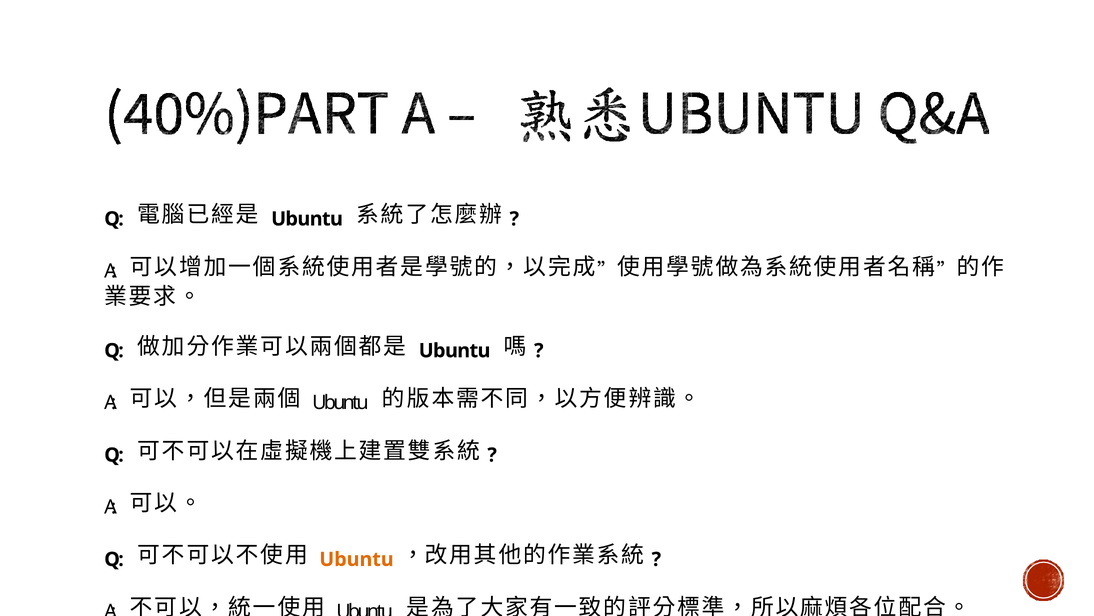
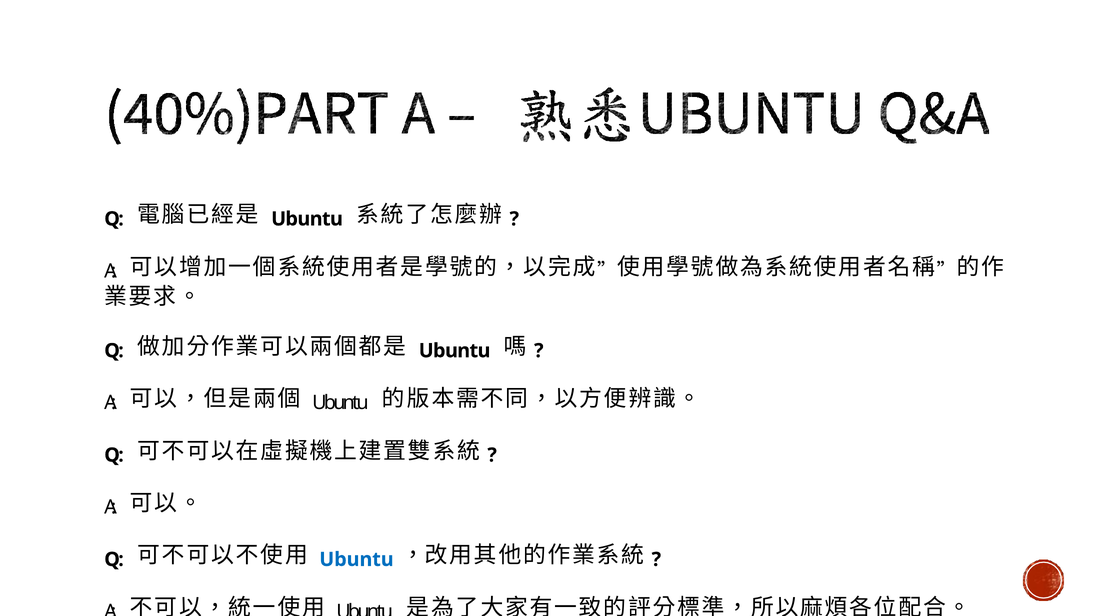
Ubuntu colour: orange -> blue (356, 559)
